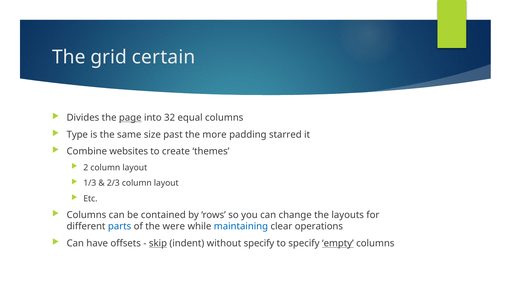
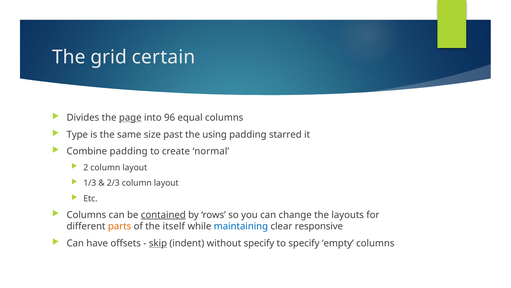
32: 32 -> 96 (170, 117)
more: more -> using (215, 134)
Combine websites: websites -> padding (129, 151)
themes: themes -> normal (211, 151)
contained underline: none -> present (163, 215)
parts colour: blue -> orange (120, 226)
were: were -> itself (174, 226)
operations: operations -> responsive (319, 226)
empty underline: present -> none (338, 243)
